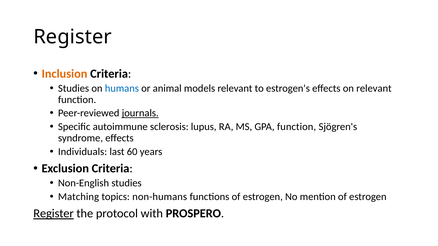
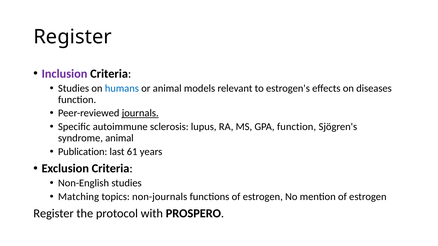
Inclusion colour: orange -> purple (65, 74)
on relevant: relevant -> diseases (374, 88)
syndrome effects: effects -> animal (119, 138)
Individuals: Individuals -> Publication (83, 152)
60: 60 -> 61 (132, 152)
non-humans: non-humans -> non-journals (160, 197)
Register underline: present -> none (54, 214)
